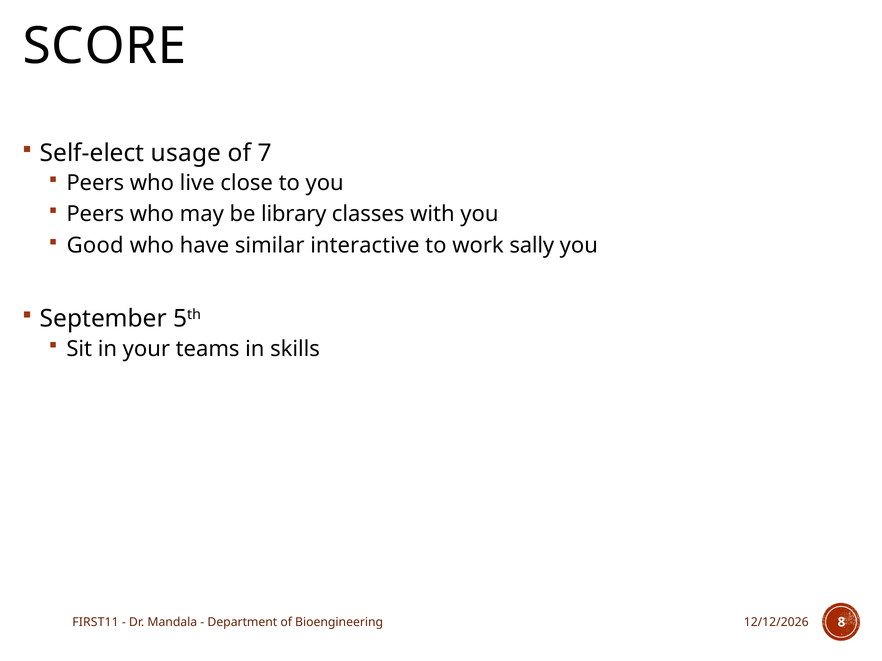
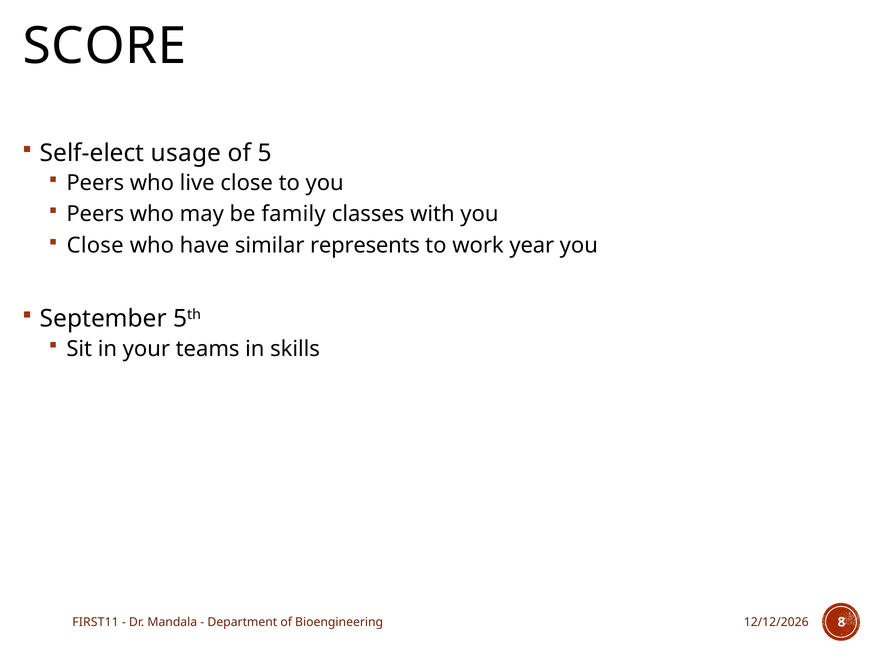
7: 7 -> 5 (265, 153)
library: library -> family (294, 214)
Good: Good -> Close (95, 246)
interactive: interactive -> represents (365, 246)
sally: sally -> year (532, 246)
